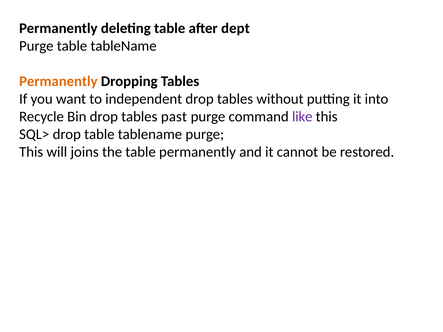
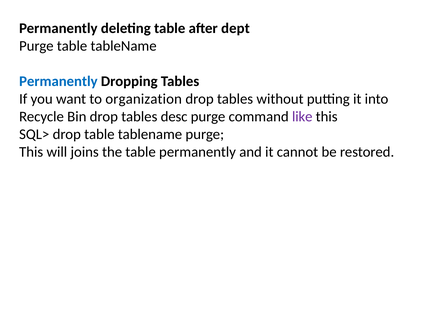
Permanently colour: orange -> blue (58, 81)
independent: independent -> organization (144, 99)
past: past -> desc (174, 117)
